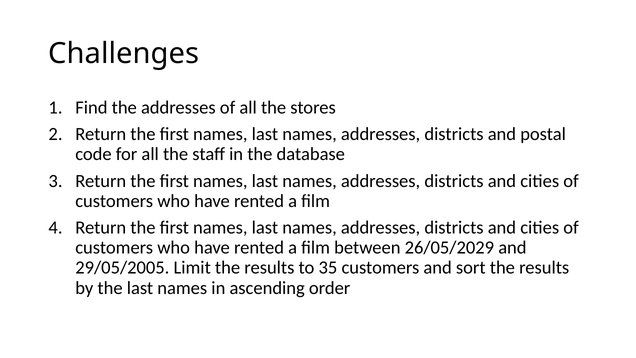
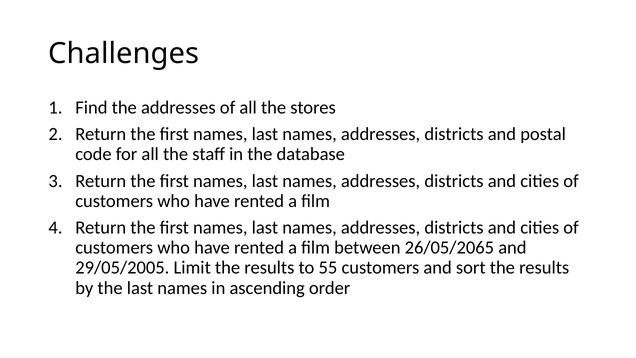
26/05/2029: 26/05/2029 -> 26/05/2065 (449, 248)
35: 35 -> 55 (328, 268)
